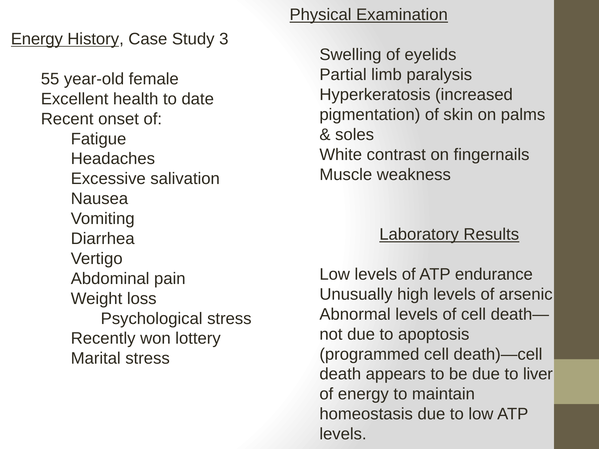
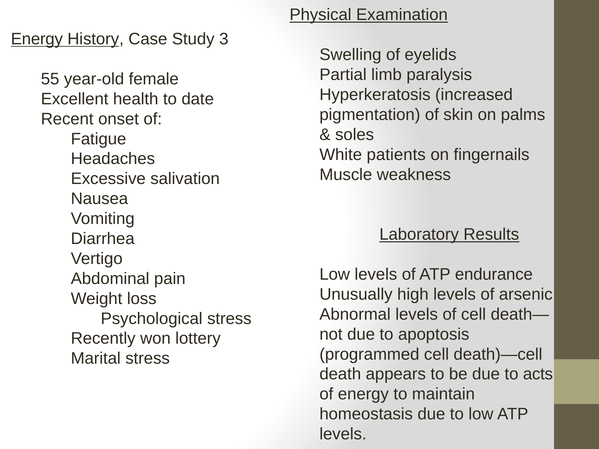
contrast: contrast -> patients (396, 155)
liver: liver -> acts (538, 374)
